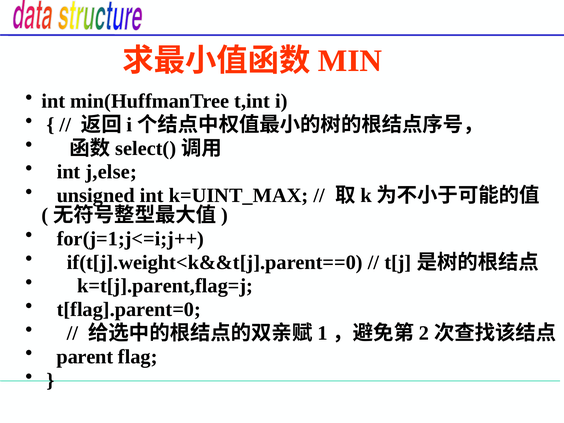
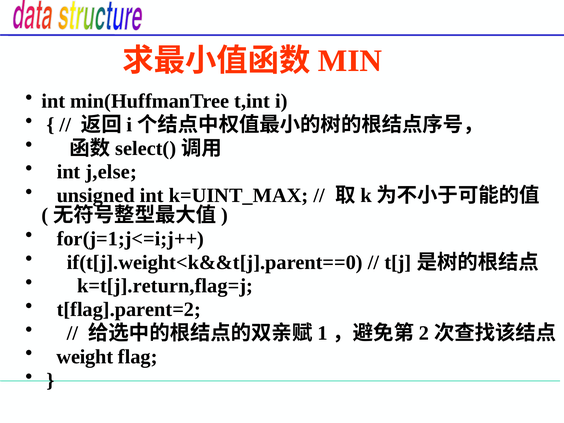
k=t[j].parent,flag=j: k=t[j].parent,flag=j -> k=t[j].return,flag=j (165, 286)
t[flag].parent=0: t[flag].parent=0 -> t[flag].parent=2 (129, 309)
parent: parent -> weight (85, 357)
